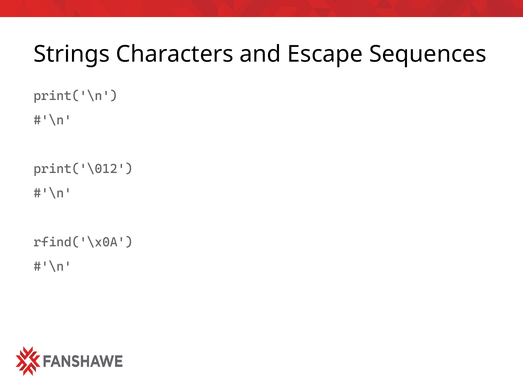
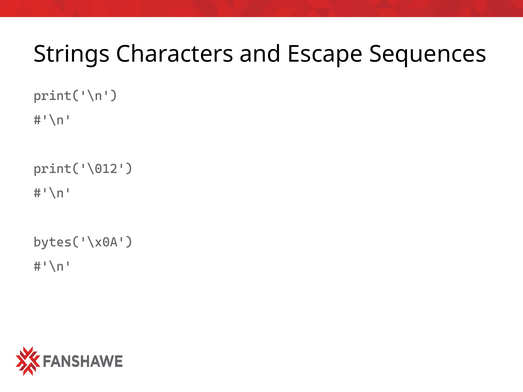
rfind('\x0A: rfind('\x0A -> bytes('\x0A (83, 242)
